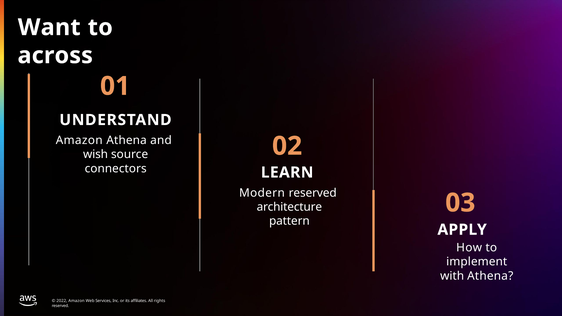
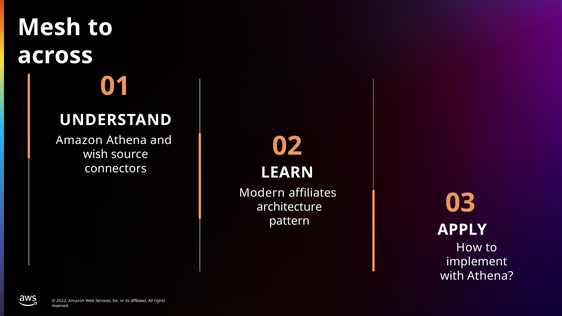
Want: Want -> Mesh (49, 27)
Modern reserved: reserved -> affiliates (313, 193)
